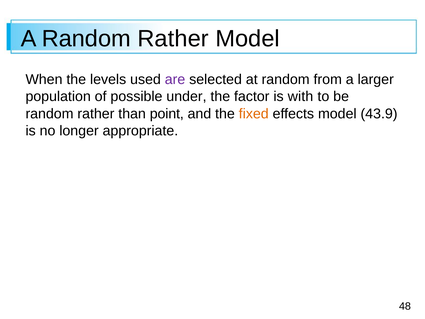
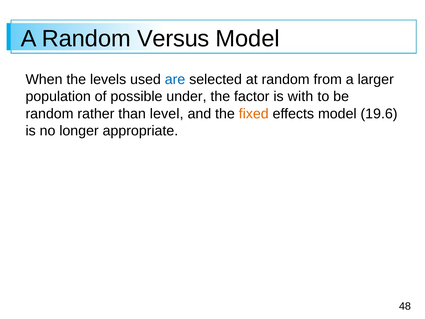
A Random Rather: Rather -> Versus (173, 39)
are colour: purple -> blue (175, 80)
point: point -> level (167, 114)
43.9: 43.9 -> 19.6 (379, 114)
